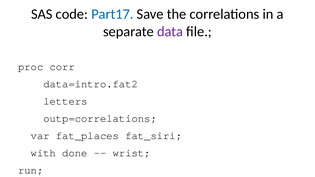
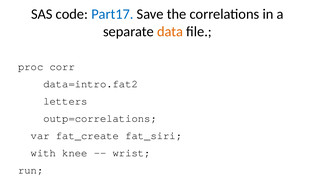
data colour: purple -> orange (170, 32)
fat_places: fat_places -> fat_create (87, 136)
done: done -> knee (75, 153)
